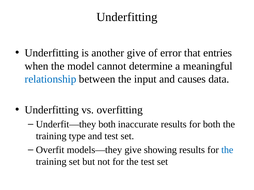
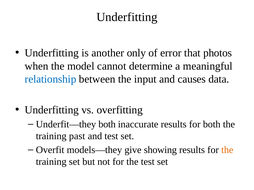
another give: give -> only (136, 53)
entries: entries -> photos (218, 53)
type: type -> past (77, 136)
the colour: blue -> orange (227, 150)
